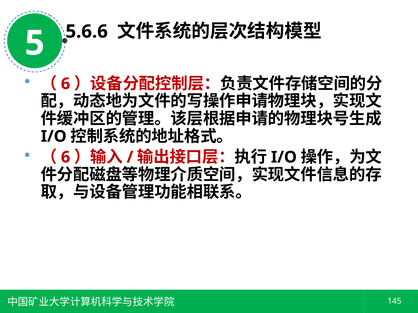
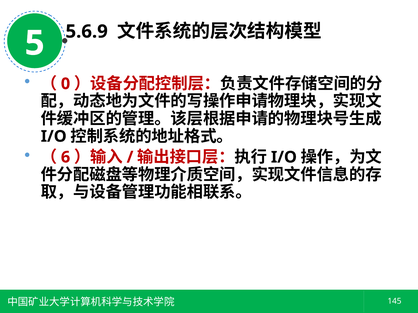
5.6.6: 5.6.6 -> 5.6.9 (87, 32)
6: 6 -> 0 (66, 84)
